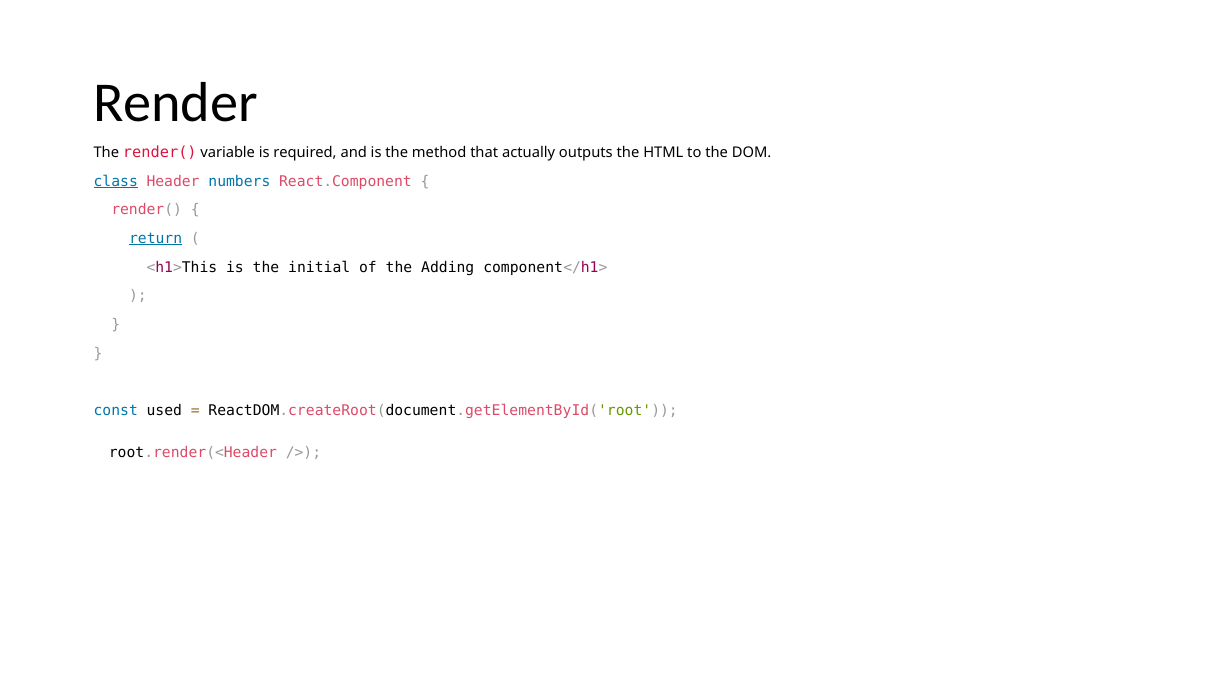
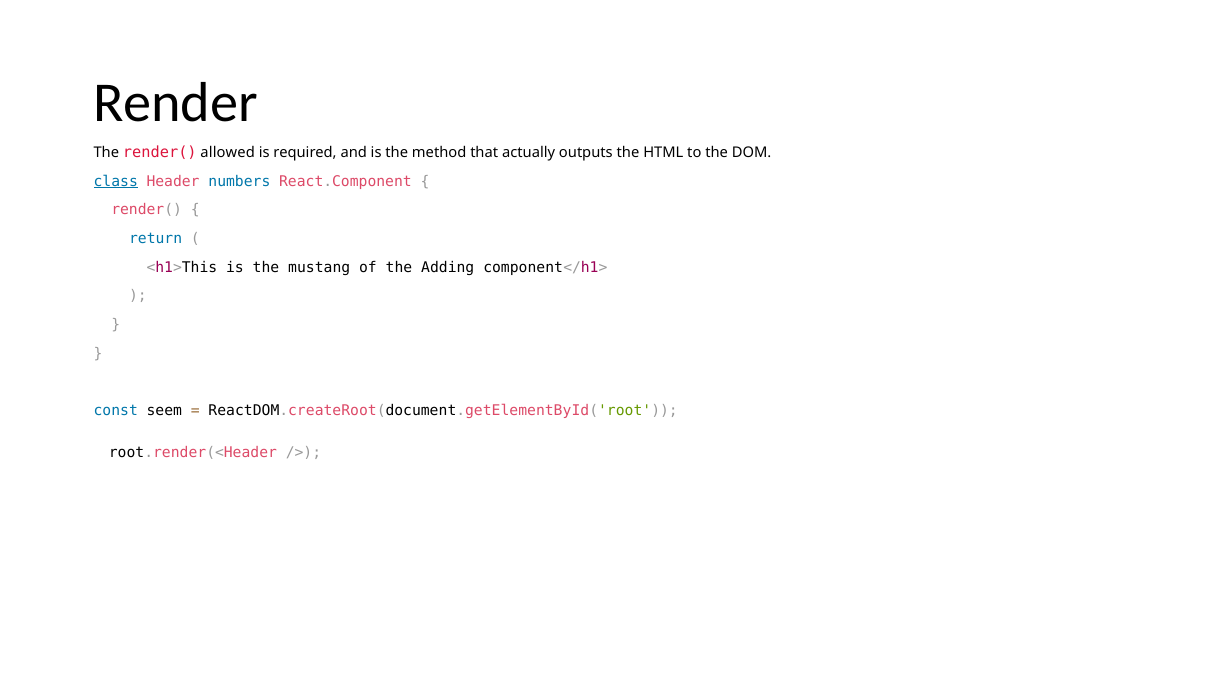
variable: variable -> allowed (228, 152)
return underline: present -> none (156, 238)
initial: initial -> mustang (319, 267)
used: used -> seem (164, 411)
